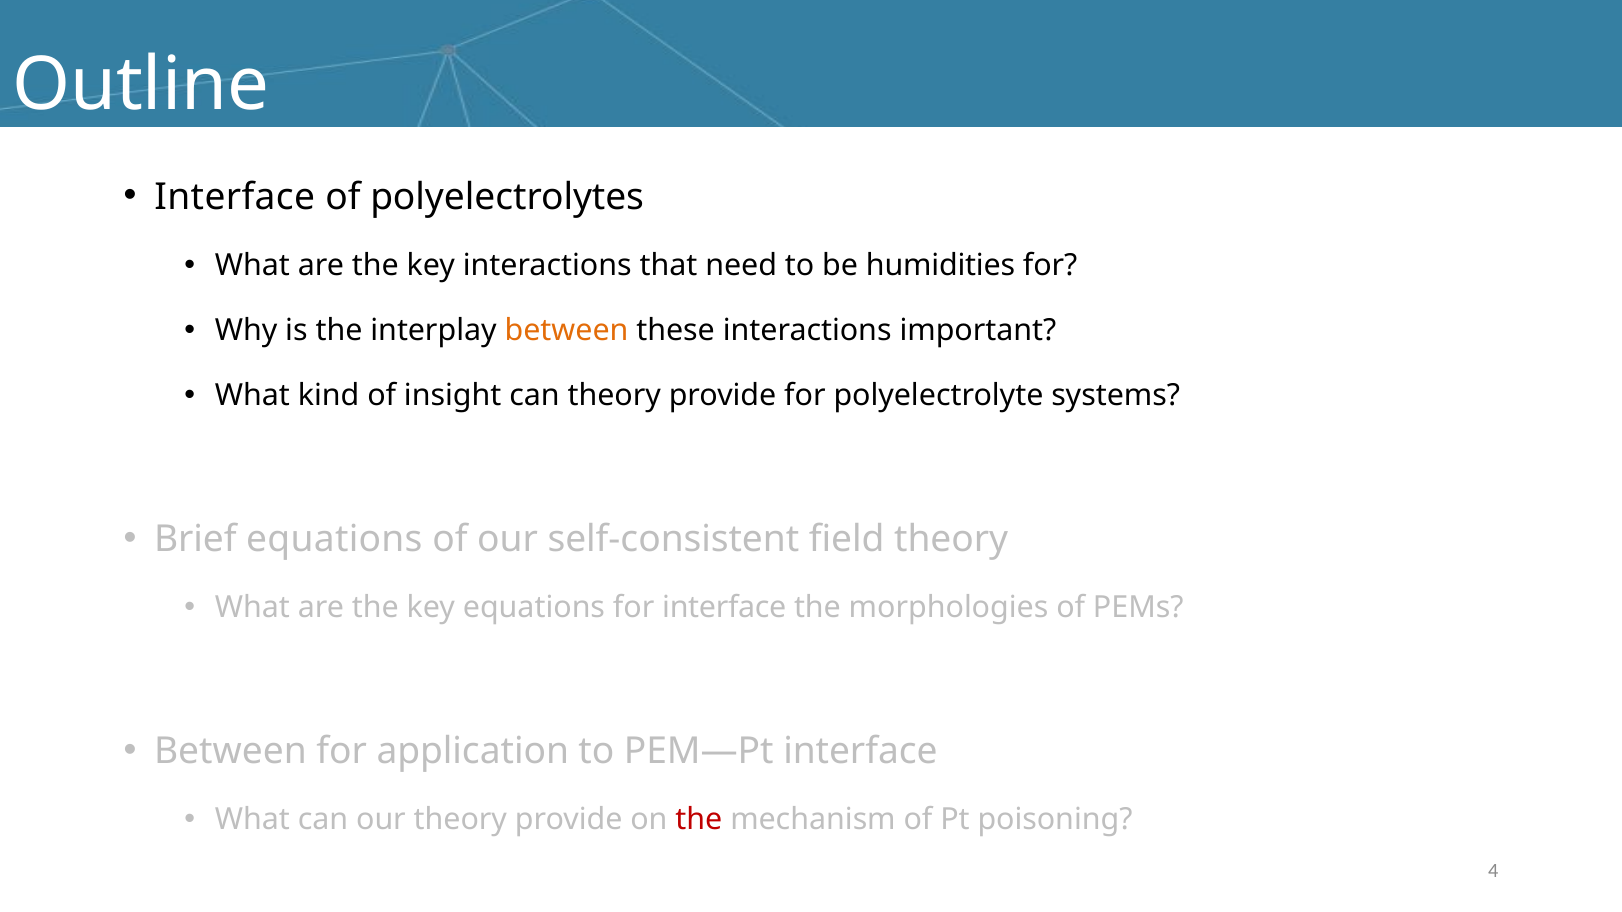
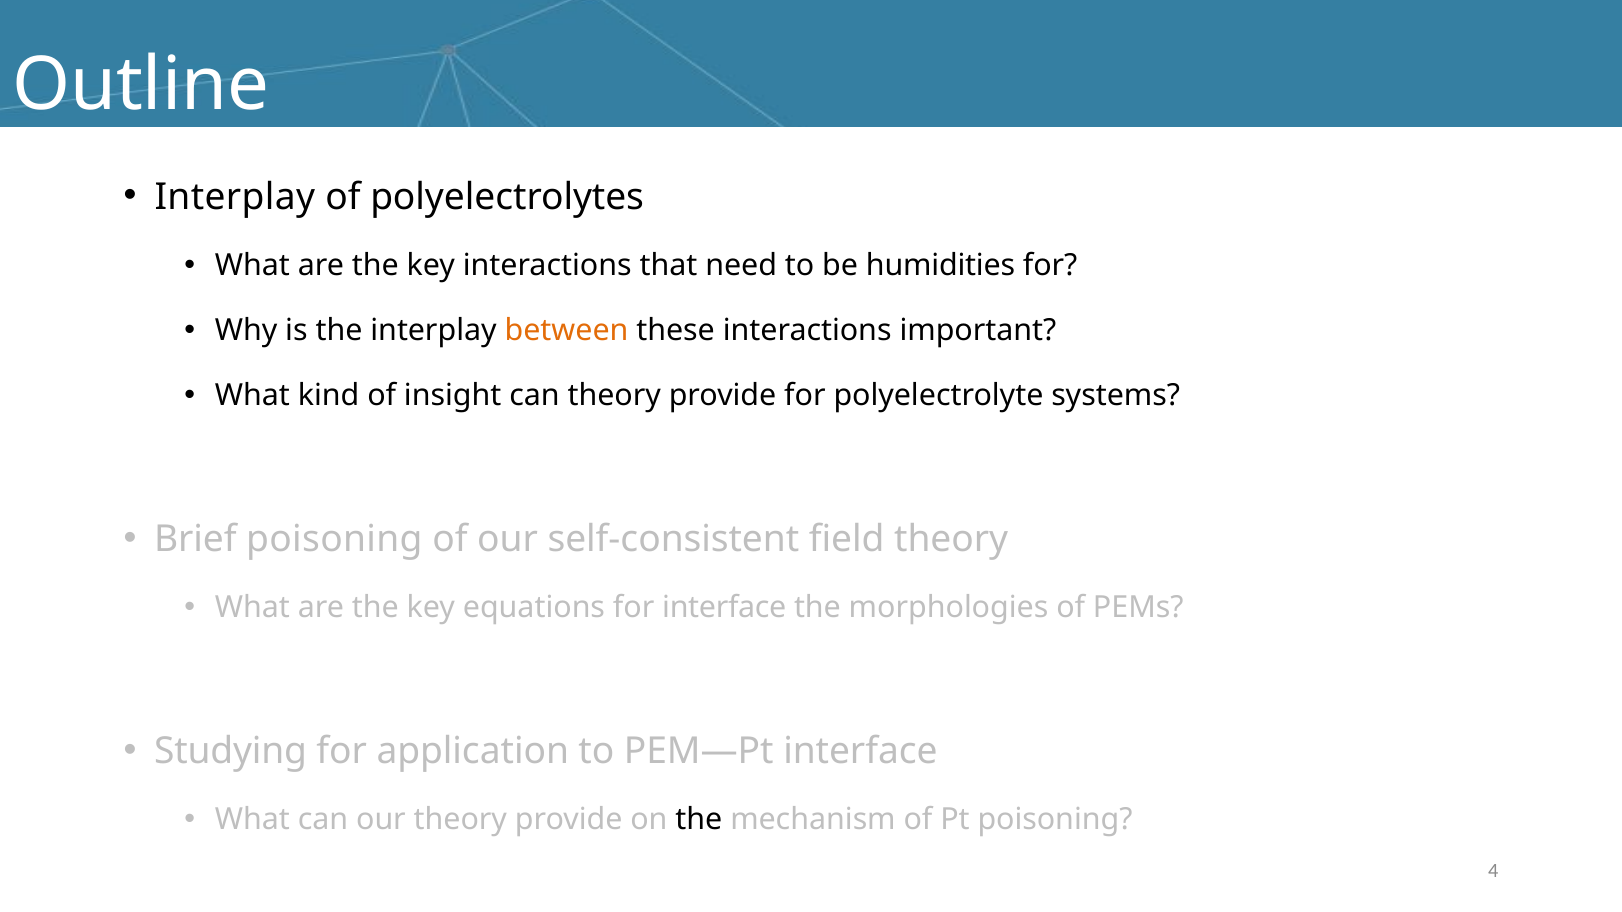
Interface: Interface -> Interplay (235, 197)
Brief equations: equations -> poisoning (334, 539)
Between: Between -> Studying (230, 751)
the colour: red -> black (699, 820)
